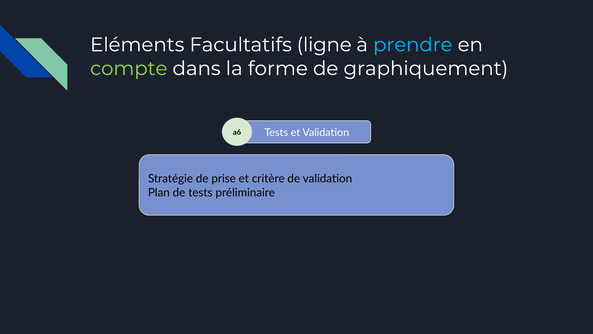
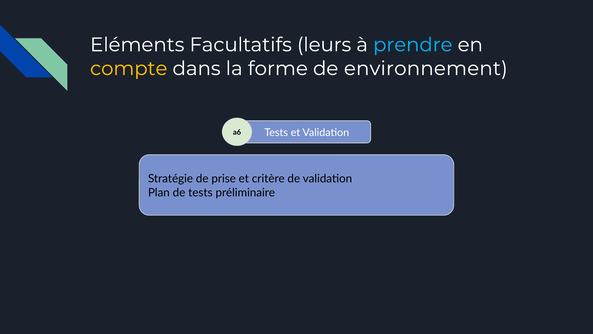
ligne: ligne -> leurs (324, 45)
compte colour: light green -> yellow (129, 68)
graphiquement: graphiquement -> environnement (426, 68)
